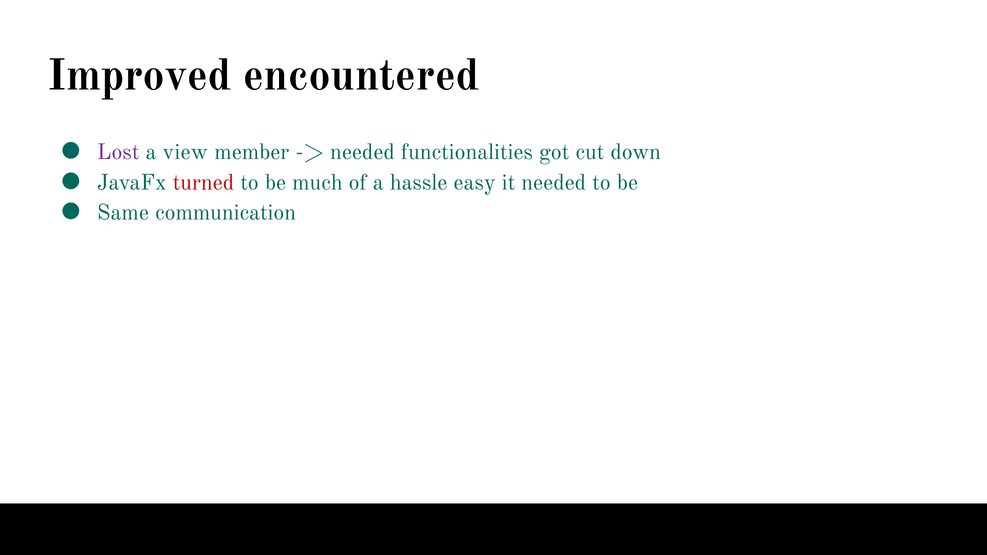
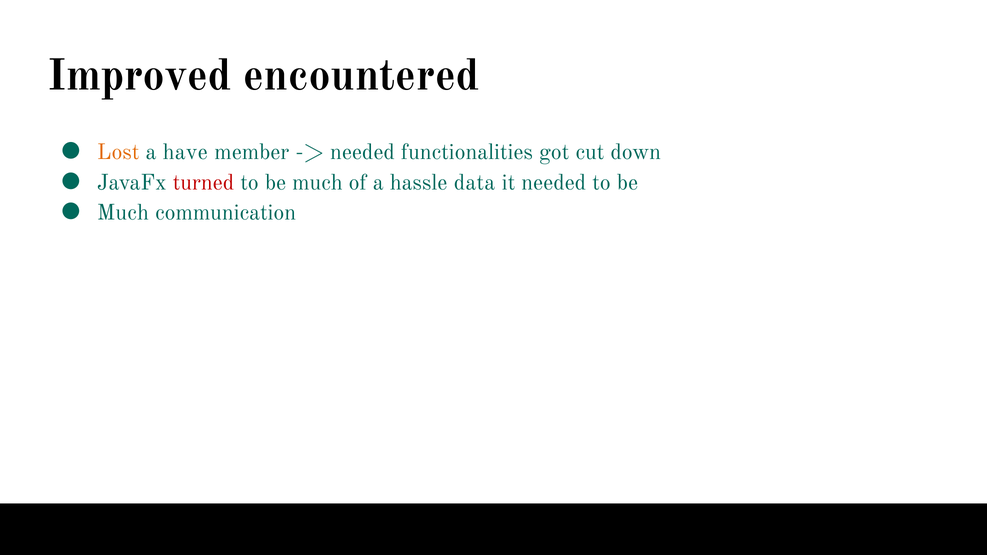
Lost colour: purple -> orange (118, 152)
view: view -> have (185, 152)
easy: easy -> data (474, 182)
Same: Same -> Much (123, 213)
